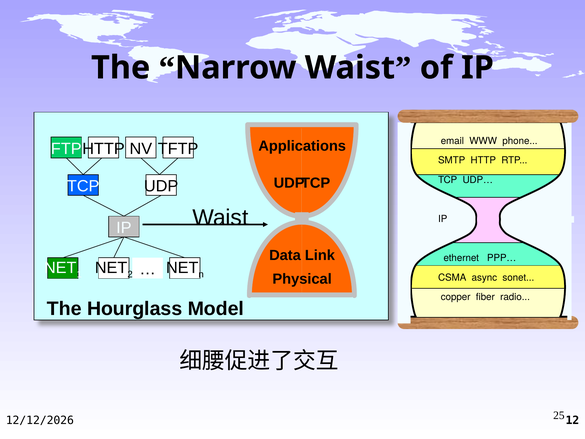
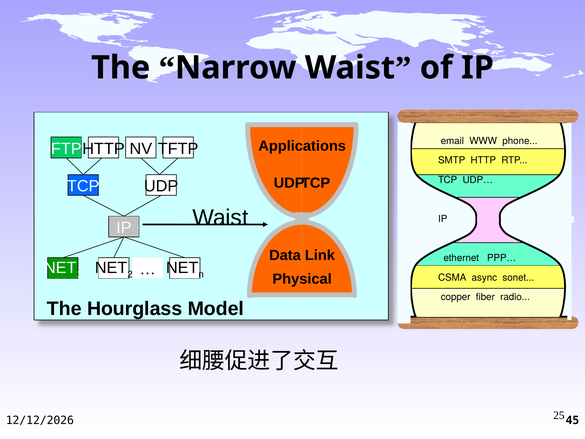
12: 12 -> 45 (572, 420)
